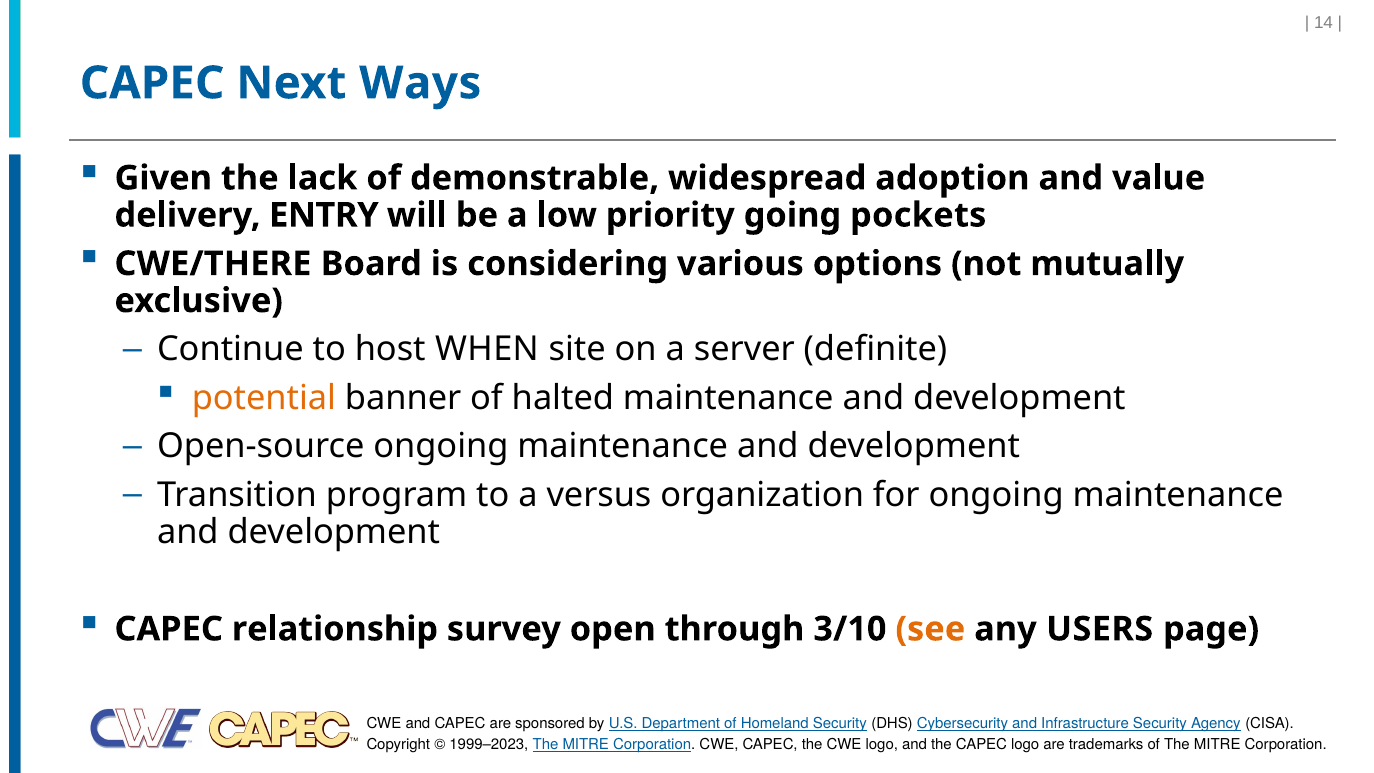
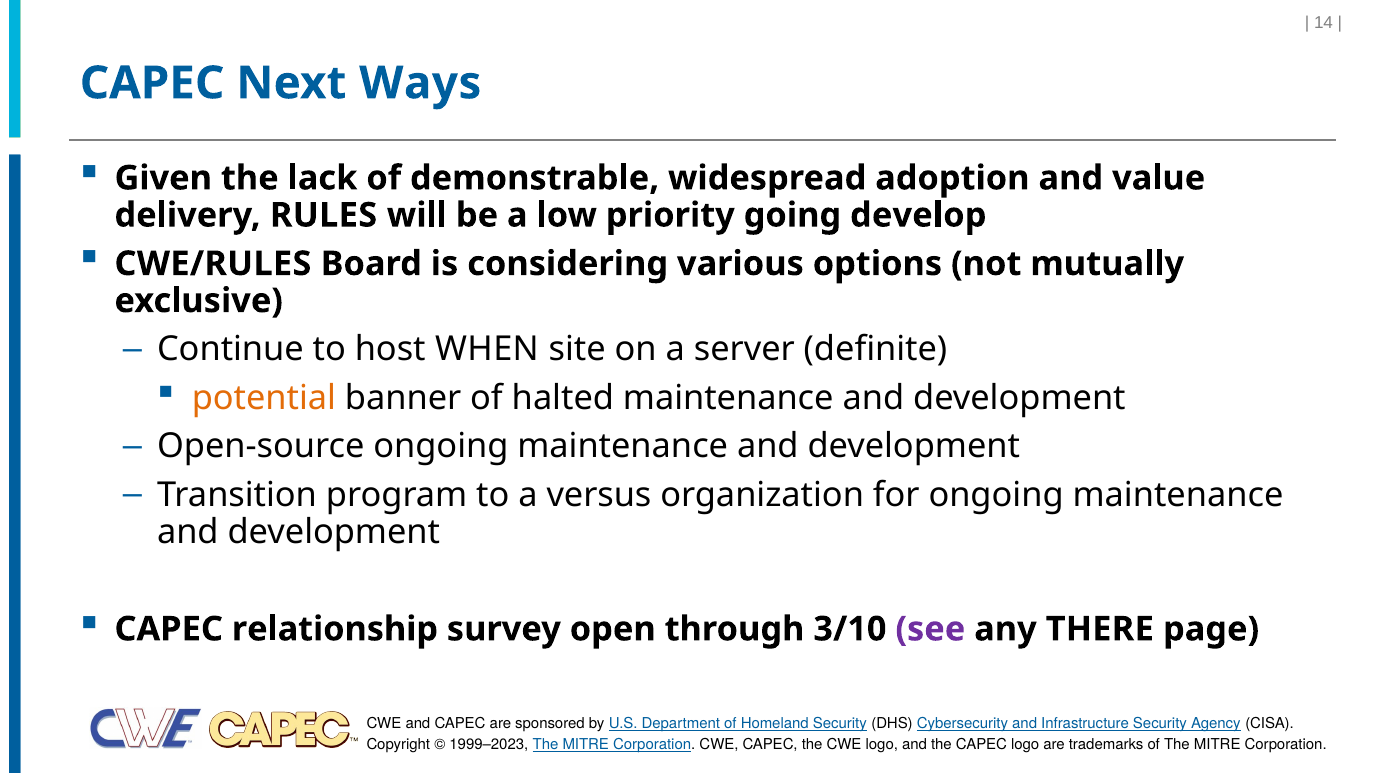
ENTRY: ENTRY -> RULES (324, 215)
pockets: pockets -> develop (918, 215)
CWE/THERE: CWE/THERE -> CWE/RULES (213, 264)
see colour: orange -> purple (930, 629)
USERS: USERS -> THERE (1100, 629)
